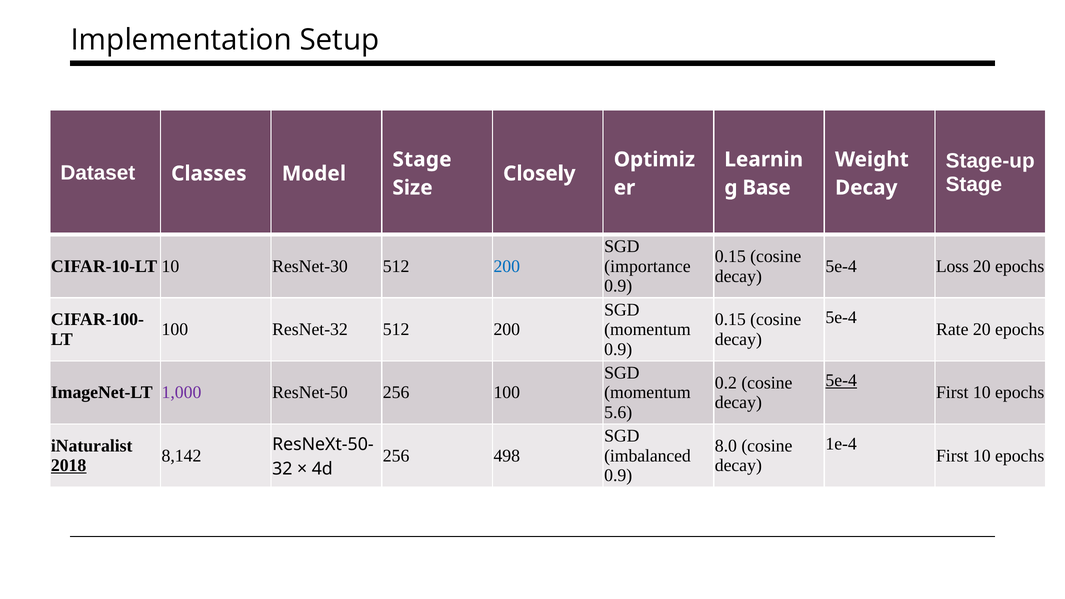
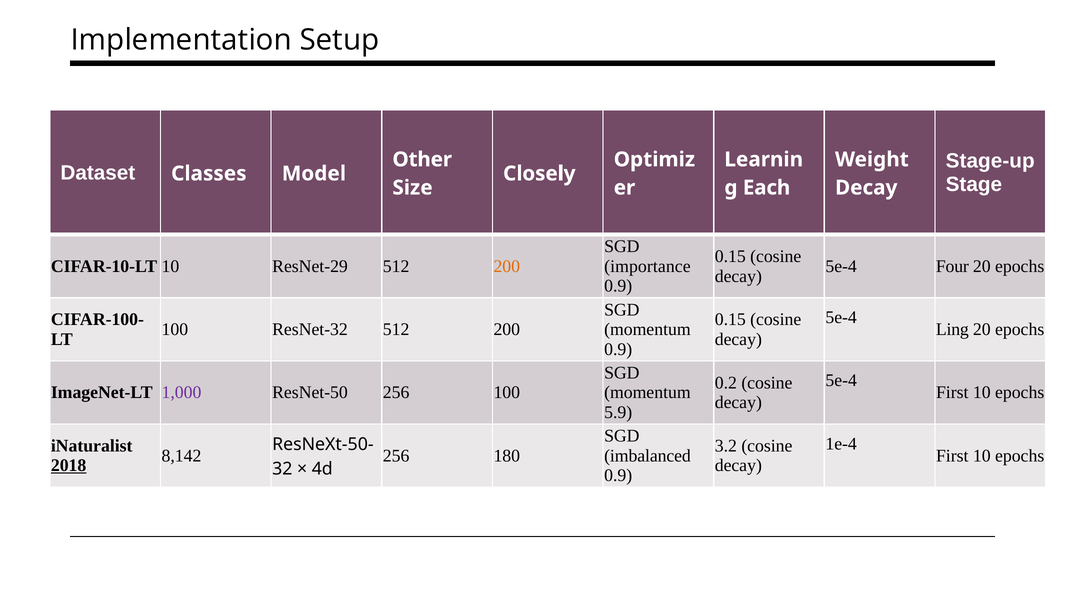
Stage: Stage -> Other (422, 159)
Base: Base -> Each (767, 188)
ResNet-30: ResNet-30 -> ResNet-29 (310, 266)
200 colour: blue -> orange (507, 266)
Loss: Loss -> Four (952, 266)
Rate: Rate -> Ling (952, 329)
5e-4 underline: present -> none (841, 381)
5.6: 5.6 -> 5.9 (618, 412)
8.0: 8.0 -> 3.2 (726, 446)
498: 498 -> 180 (507, 456)
